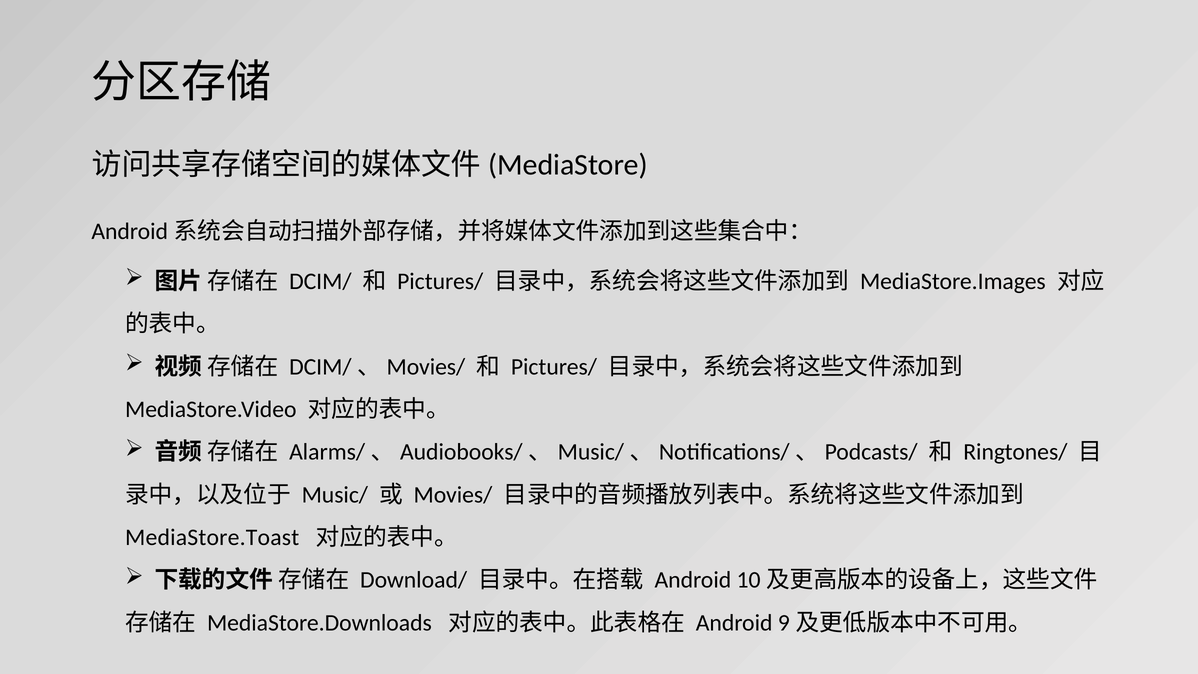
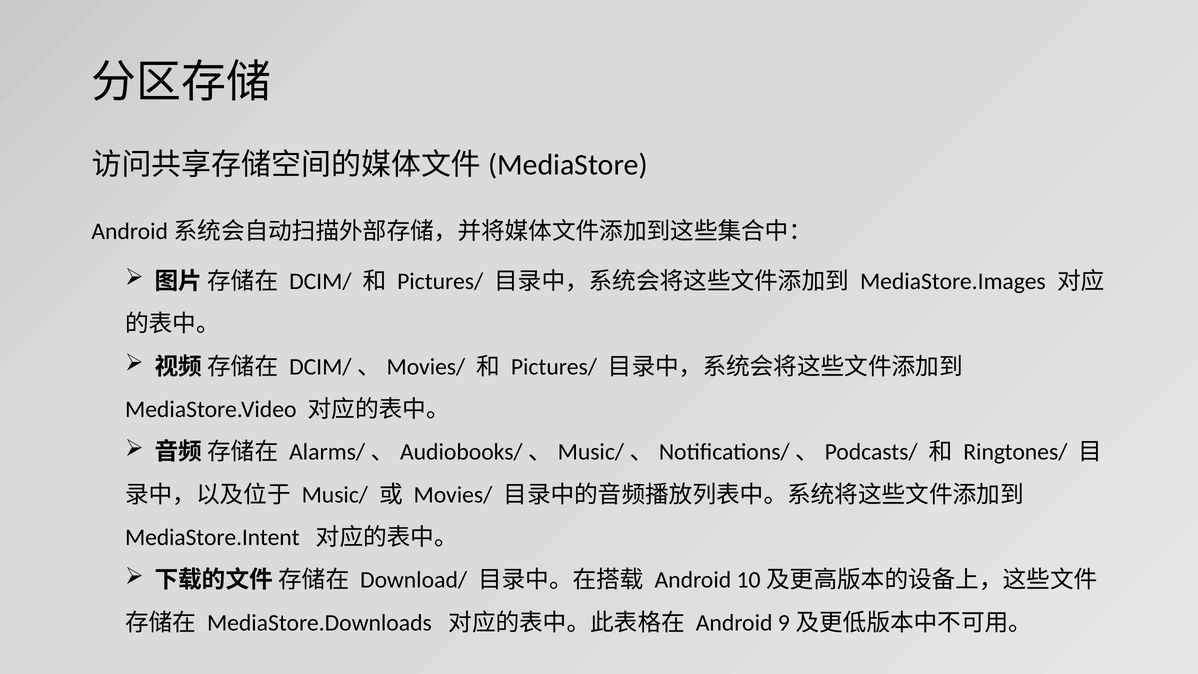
MediaStore.Toast: MediaStore.Toast -> MediaStore.Intent (212, 537)
